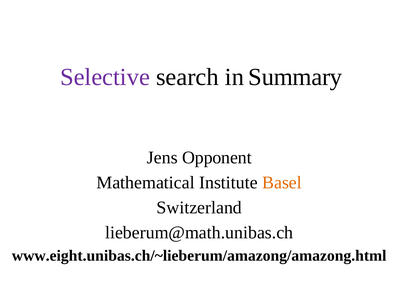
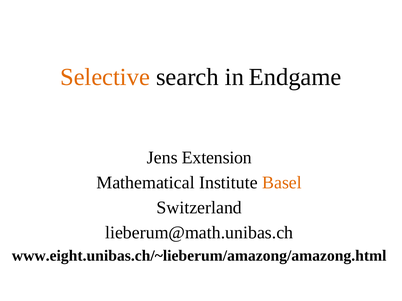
Selective colour: purple -> orange (105, 77)
Summary: Summary -> Endgame (295, 77)
Opponent: Opponent -> Extension (217, 158)
